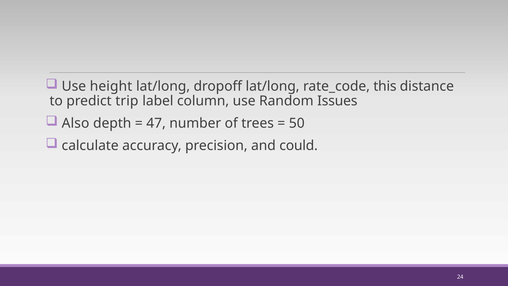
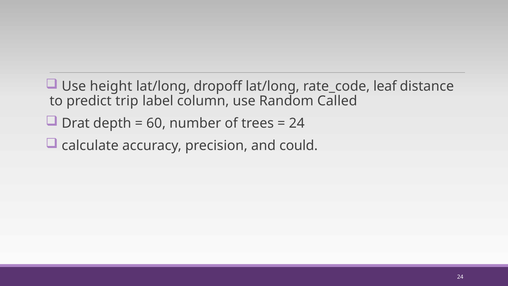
this: this -> leaf (385, 86)
Issues: Issues -> Called (337, 101)
Also: Also -> Drat (76, 123)
47: 47 -> 60 (156, 123)
50: 50 -> 24 (297, 123)
